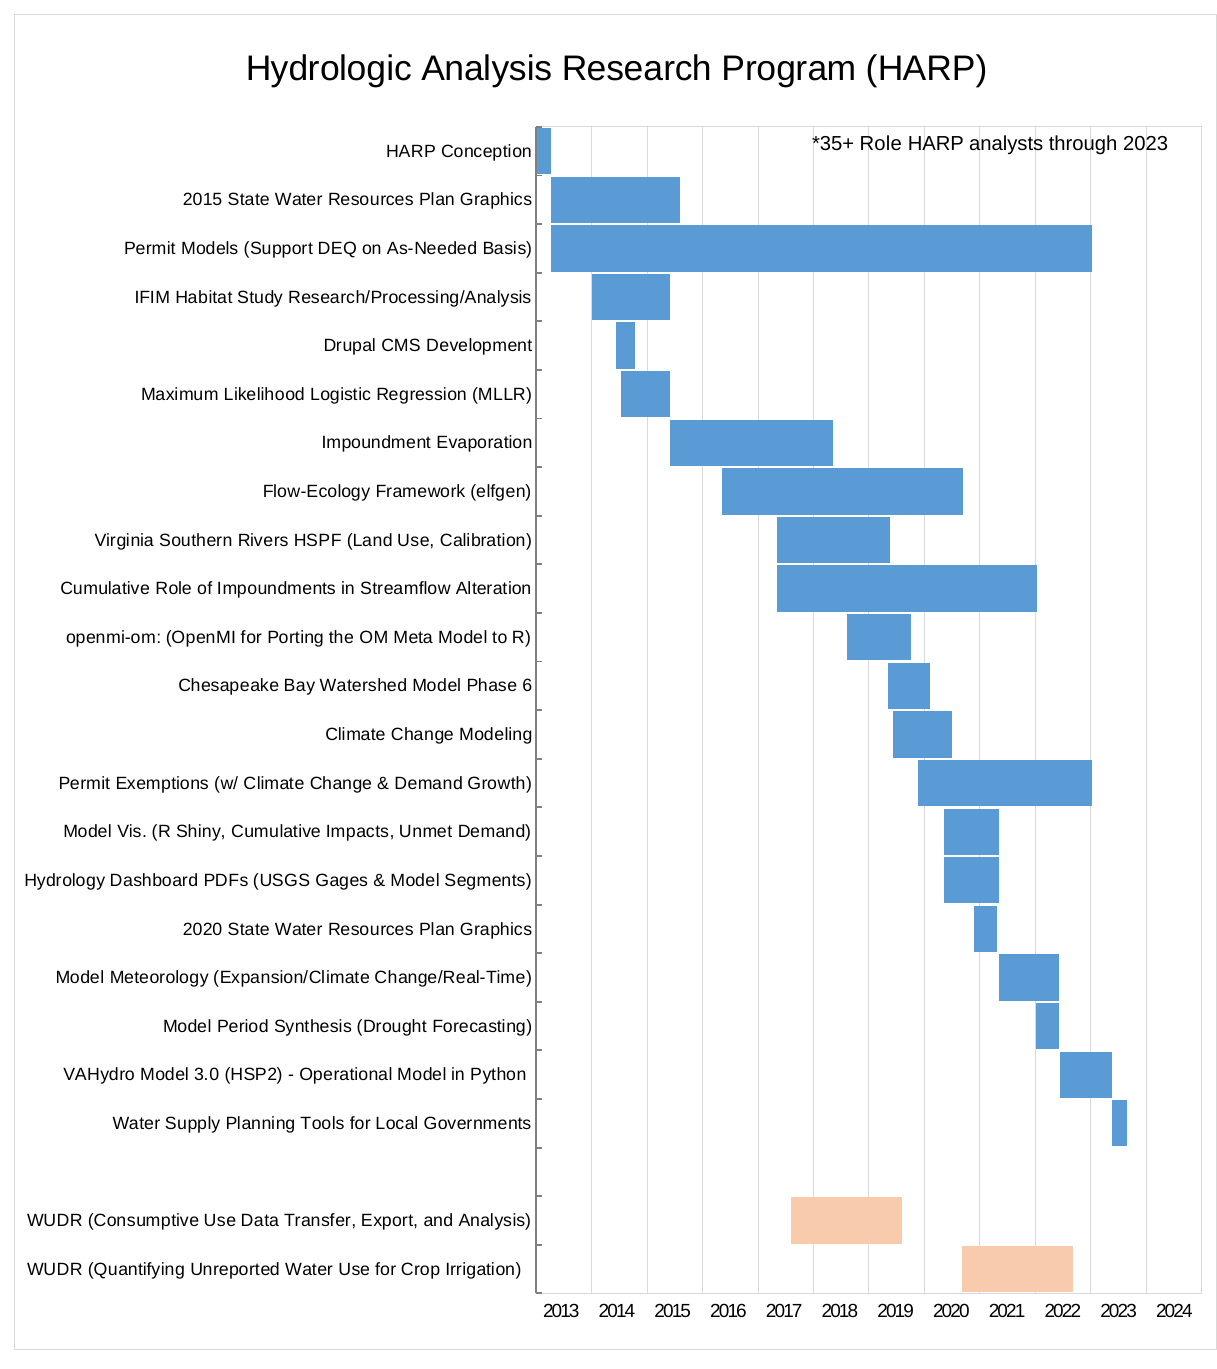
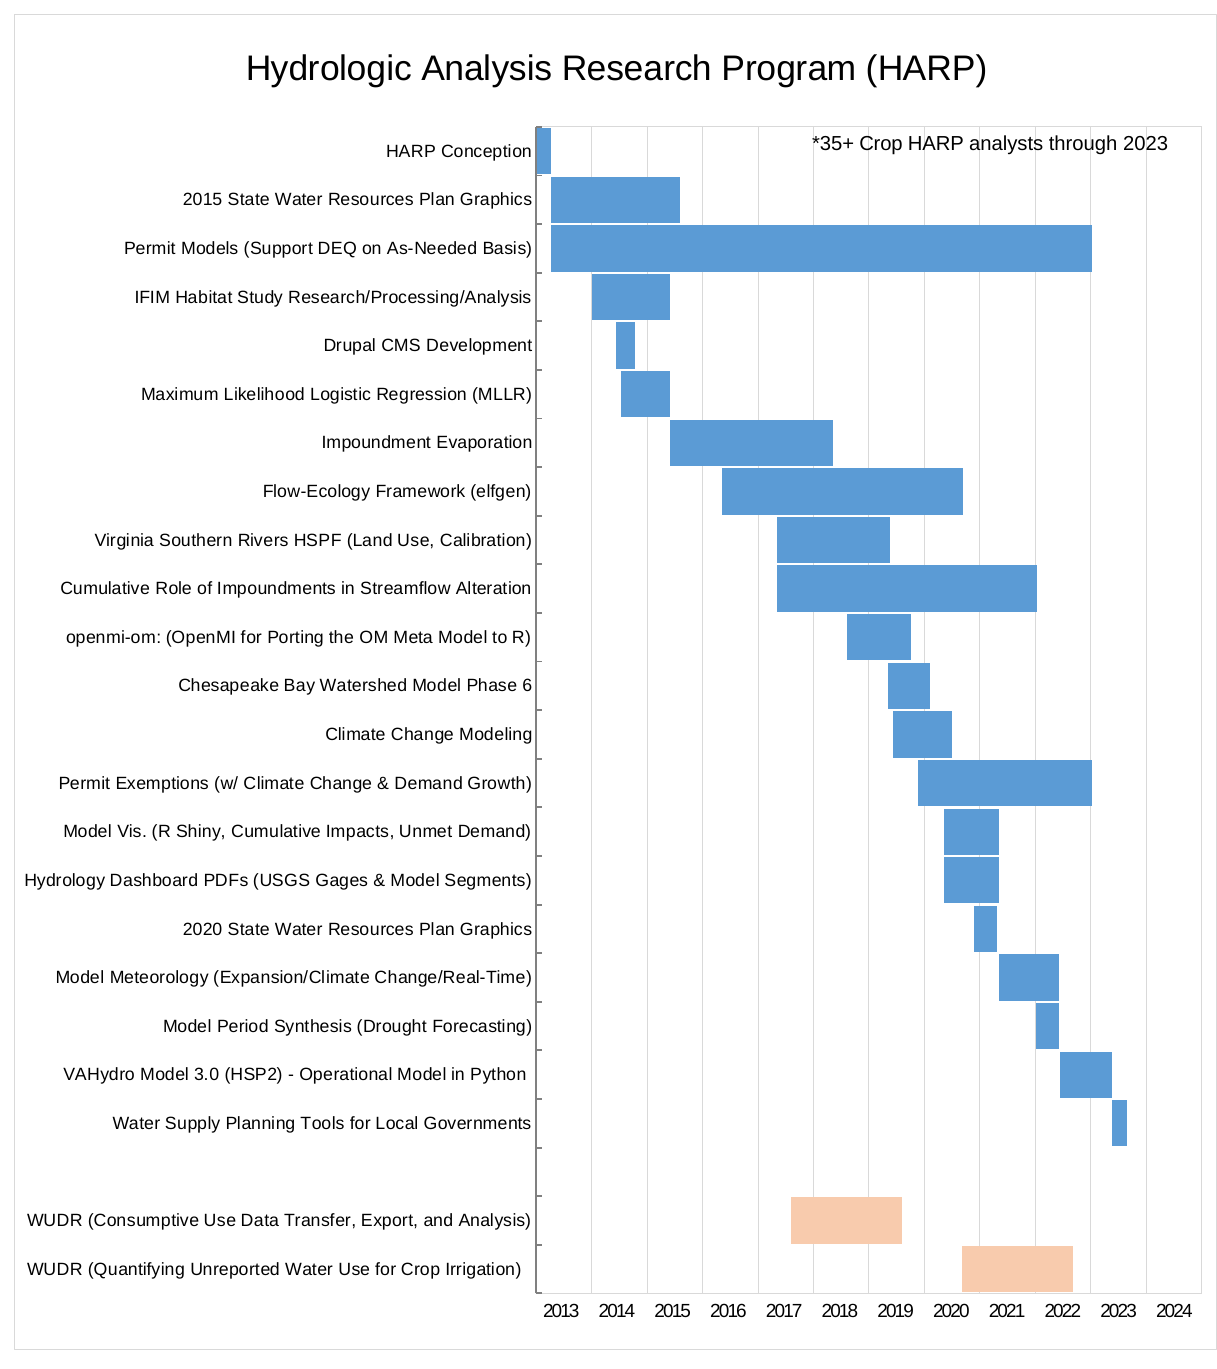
Role: Role -> Crop (881, 144)
